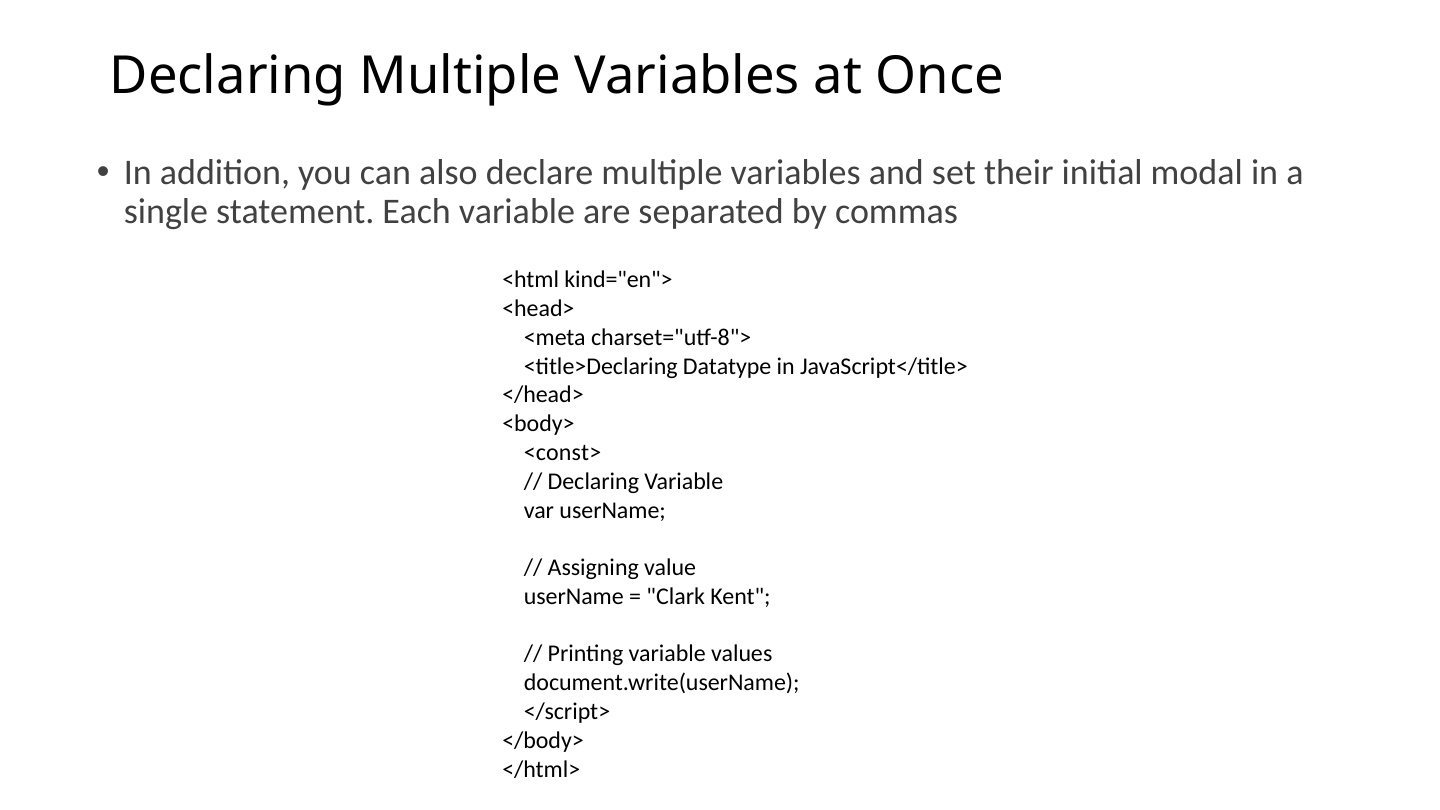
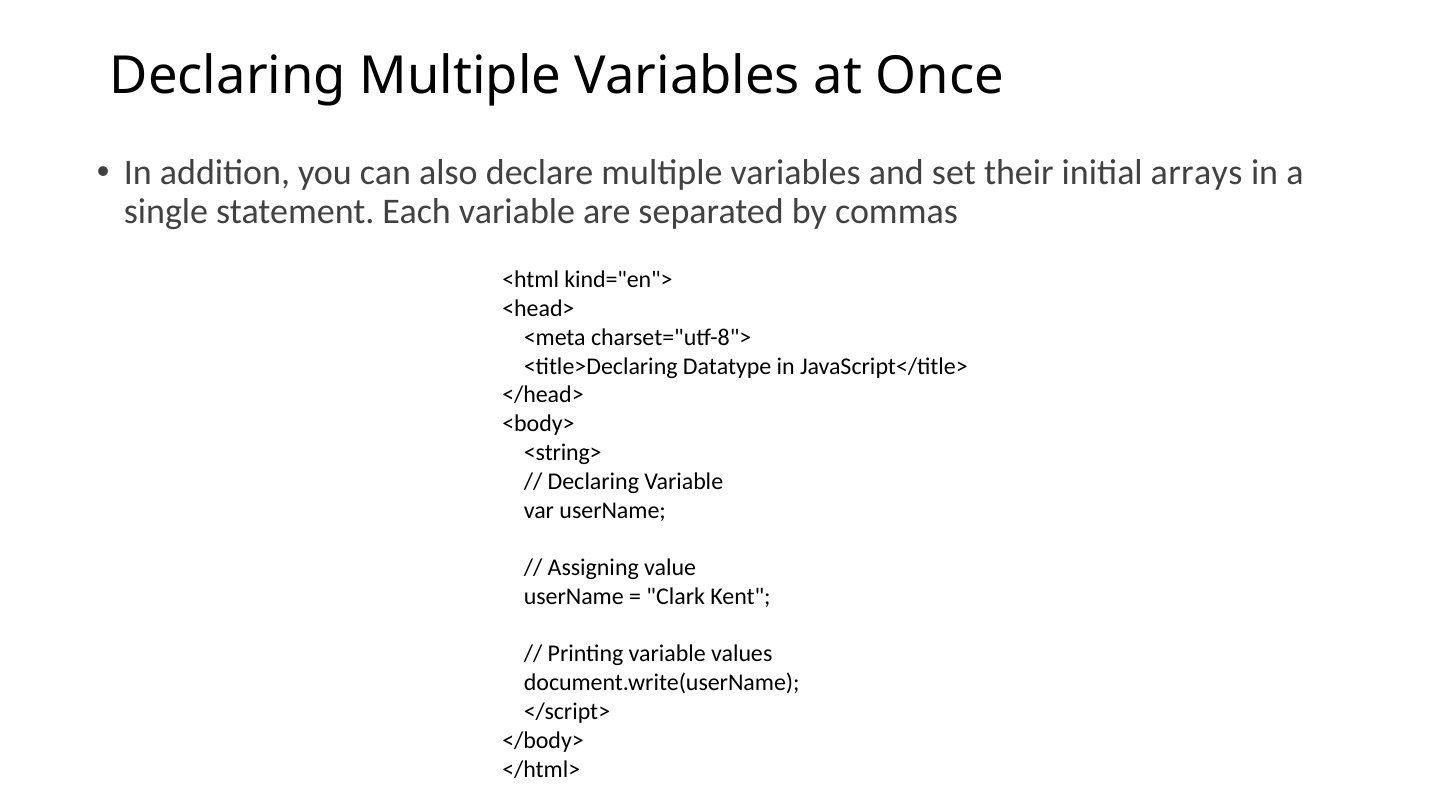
modal: modal -> arrays (1197, 173)
<const>: <const> -> <string> (563, 453)
